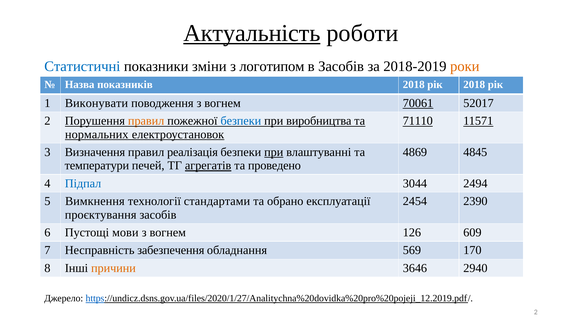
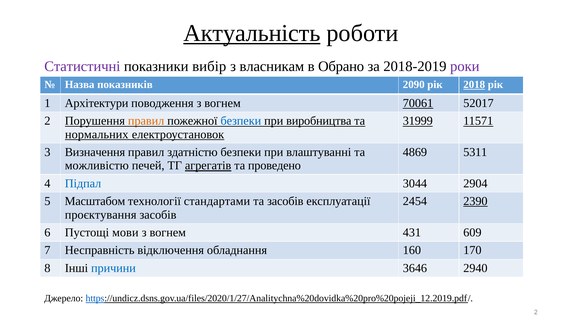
Статистичні colour: blue -> purple (82, 66)
зміни: зміни -> вибір (209, 66)
логотипом: логотипом -> власникам (272, 66)
в Засобів: Засобів -> Обрано (341, 66)
роки colour: orange -> purple (465, 66)
показників 2018: 2018 -> 2090 (414, 85)
2018 underline: none -> present (474, 85)
Виконувати: Виконувати -> Архітектури (97, 103)
71110: 71110 -> 31999 (418, 121)
реалізація: реалізація -> здатністю (192, 152)
при underline: present -> none (274, 152)
4845: 4845 -> 5311 (475, 152)
температури: температури -> можливістю (97, 166)
2494: 2494 -> 2904 (475, 184)
Вимкнення: Вимкнення -> Масштабом (95, 201)
та обрано: обрано -> засобів (285, 201)
2390 underline: none -> present (475, 201)
126: 126 -> 431 (412, 233)
забезпечення: забезпечення -> відключення (171, 251)
569: 569 -> 160 (412, 251)
причини colour: orange -> blue (113, 268)
